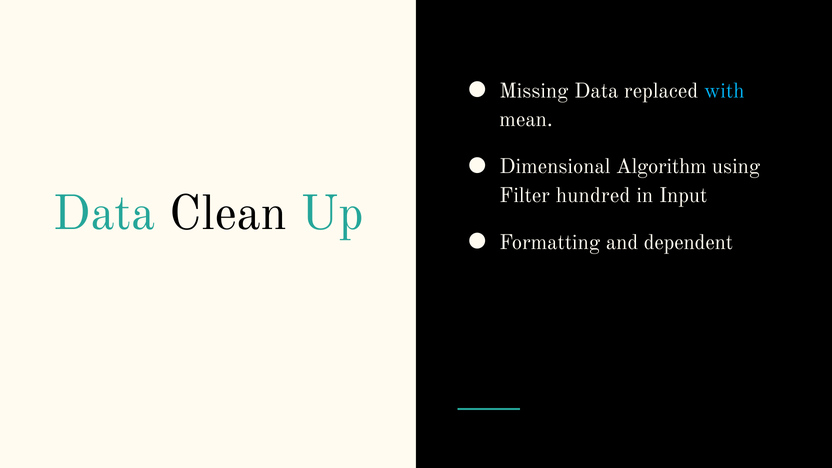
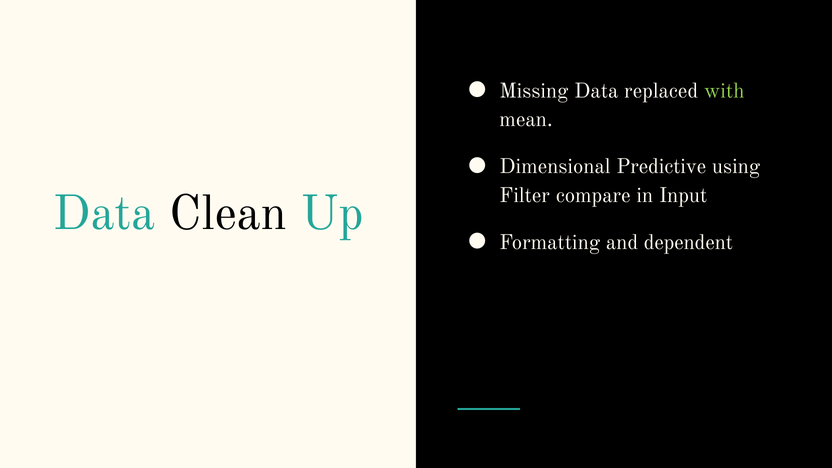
with colour: light blue -> light green (724, 91)
Algorithm: Algorithm -> Predictive (661, 167)
hundred: hundred -> compare (593, 195)
